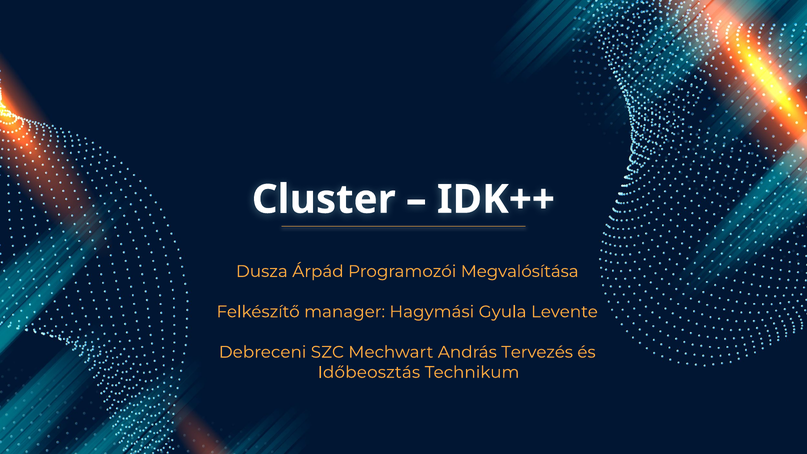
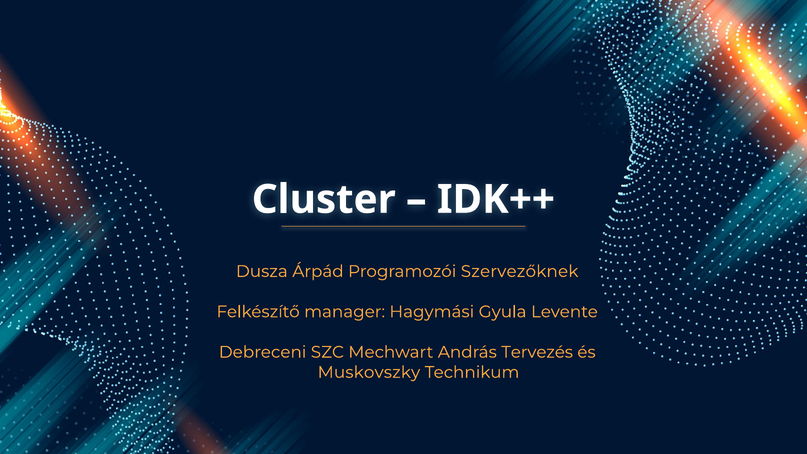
Megvalósítása: Megvalósítása -> Szervezőknek (520, 271)
Időbeosztás: Időbeosztás -> Muskovszky (369, 372)
